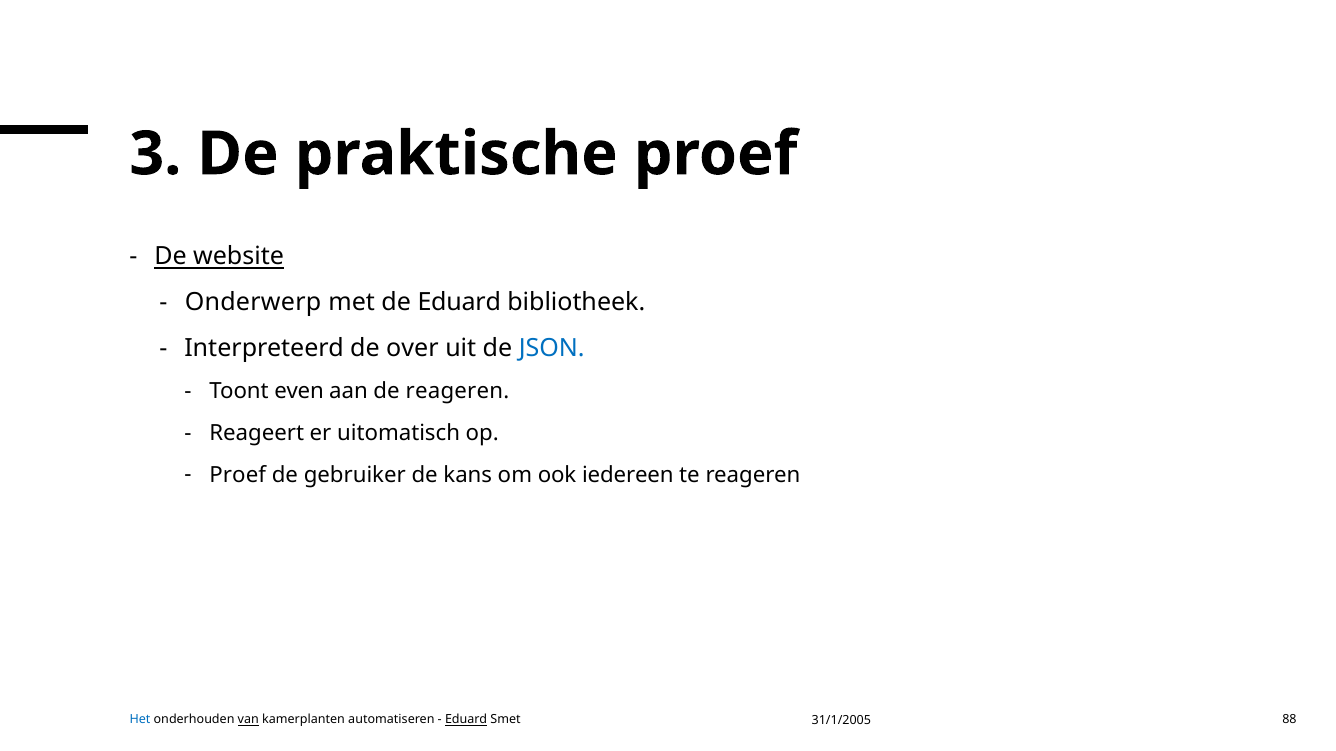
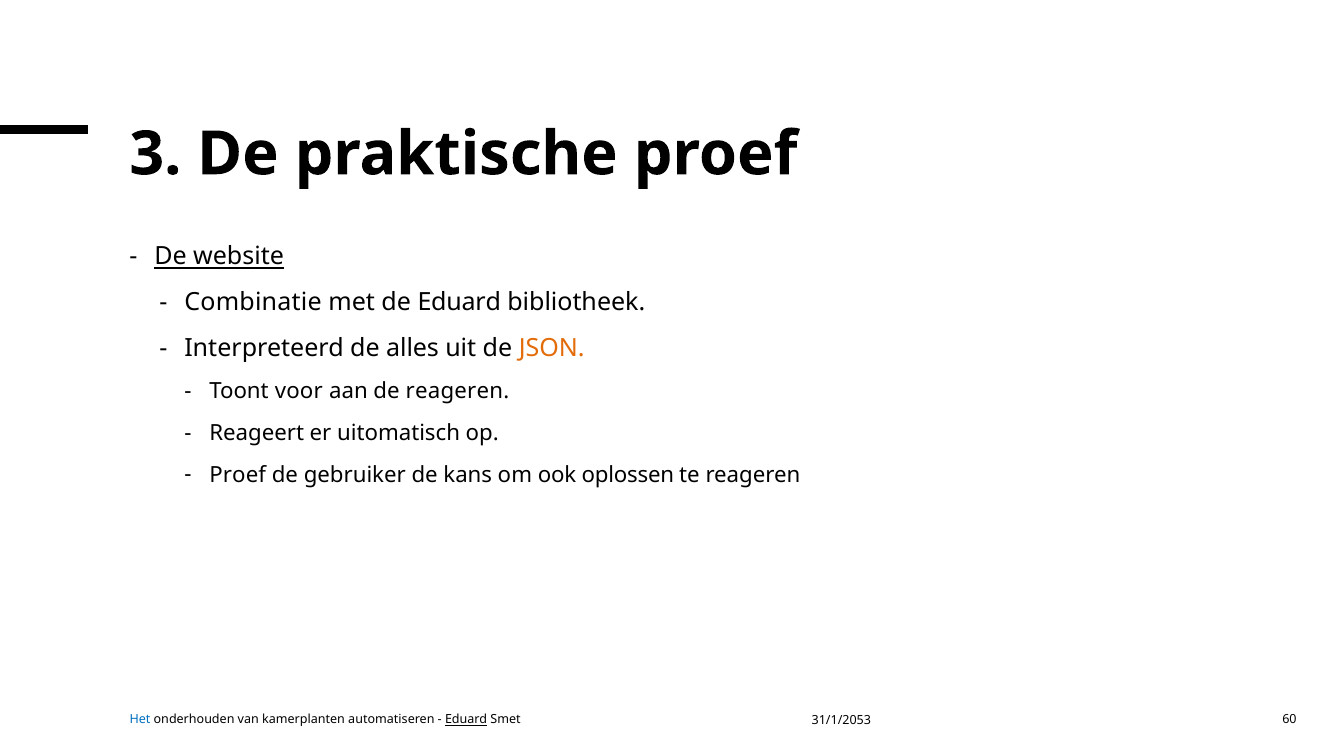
Onderwerp: Onderwerp -> Combinatie (253, 303)
over: over -> alles (413, 349)
JSON colour: blue -> orange (552, 349)
even: even -> voor (299, 392)
iedereen: iedereen -> oplossen (628, 475)
van underline: present -> none (248, 720)
88: 88 -> 60 (1289, 720)
31/1/2005: 31/1/2005 -> 31/1/2053 (841, 721)
